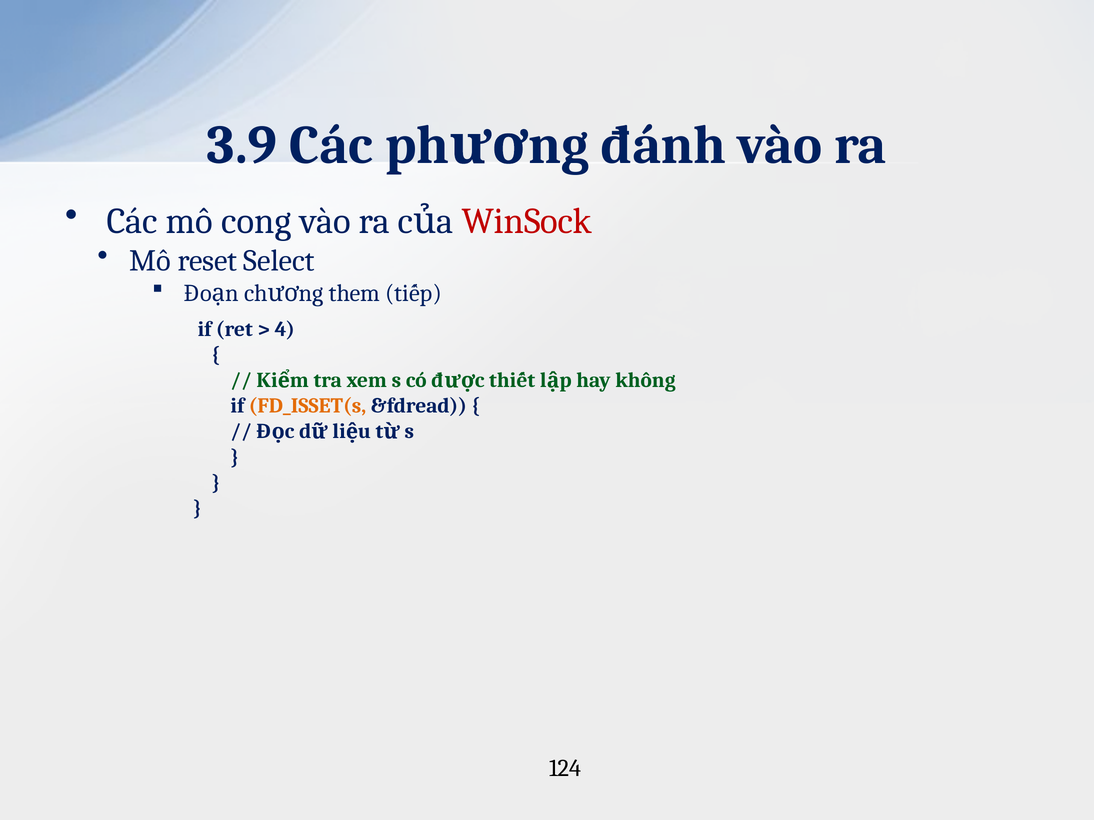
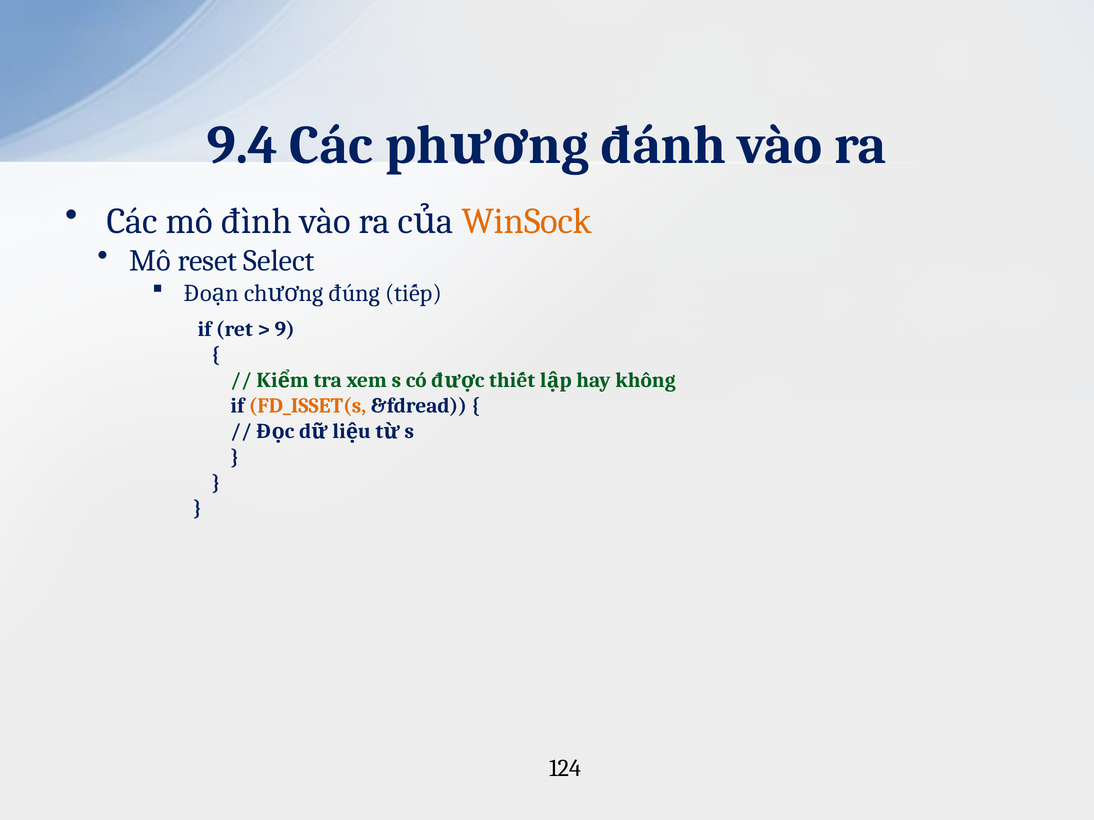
3.9: 3.9 -> 9.4 (242, 145)
cong: cong -> đình (256, 221)
WinSock colour: red -> orange (527, 221)
them: them -> đúng (354, 293)
4: 4 -> 9 (285, 330)
